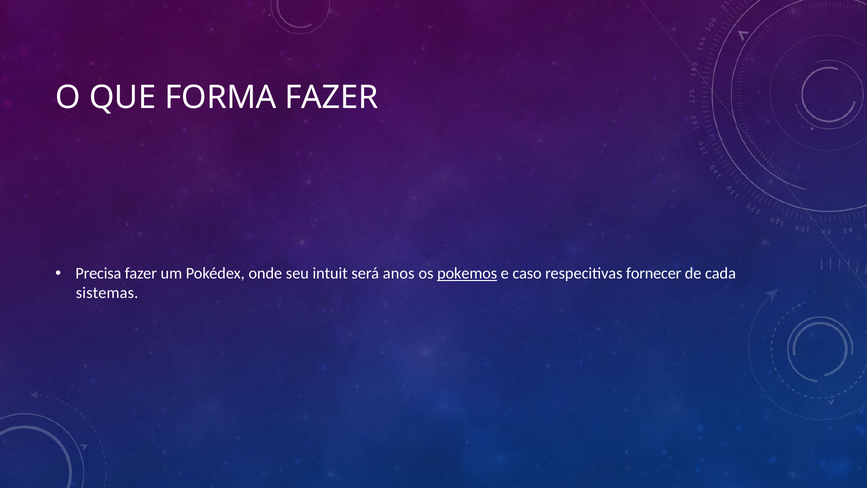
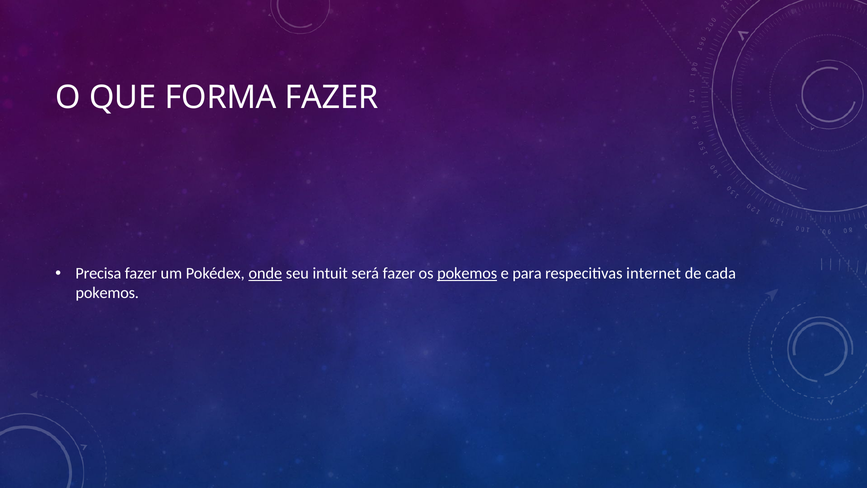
onde underline: none -> present (265, 273)
será anos: anos -> fazer (399, 273)
caso: caso -> para (527, 273)
fornecer: fornecer -> internet (654, 273)
sistemas: sistemas -> pokemos (107, 293)
